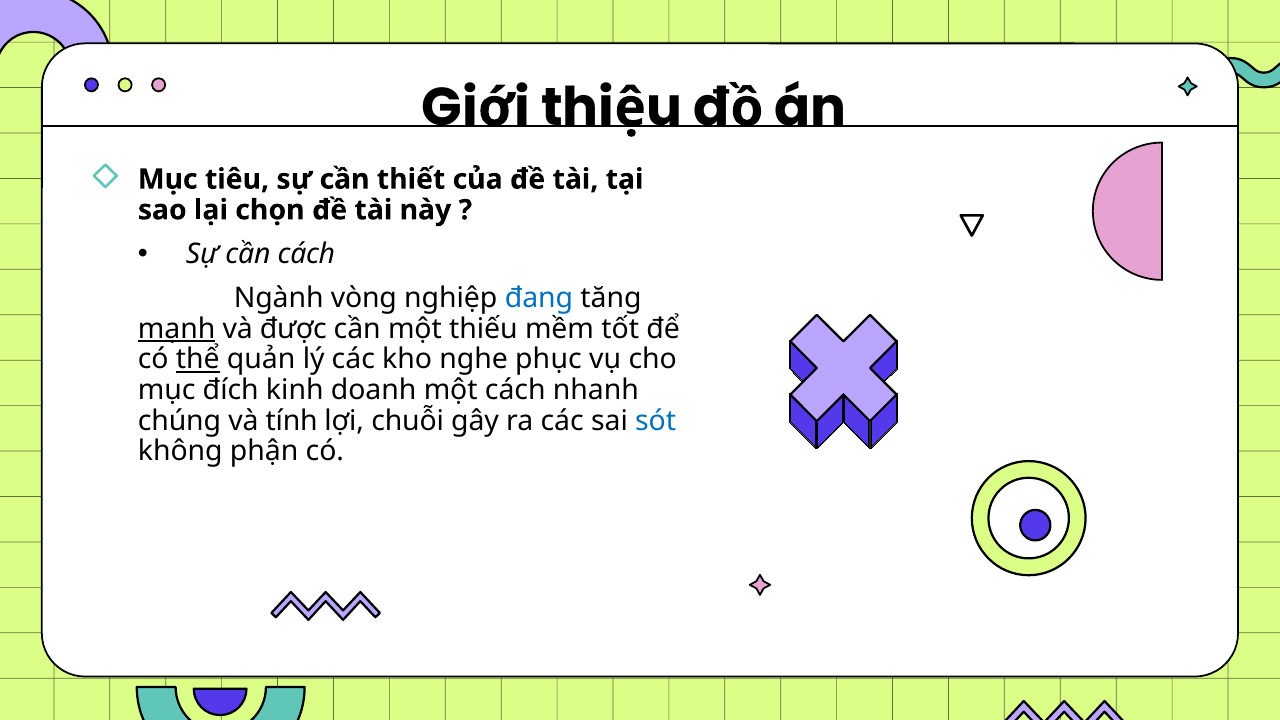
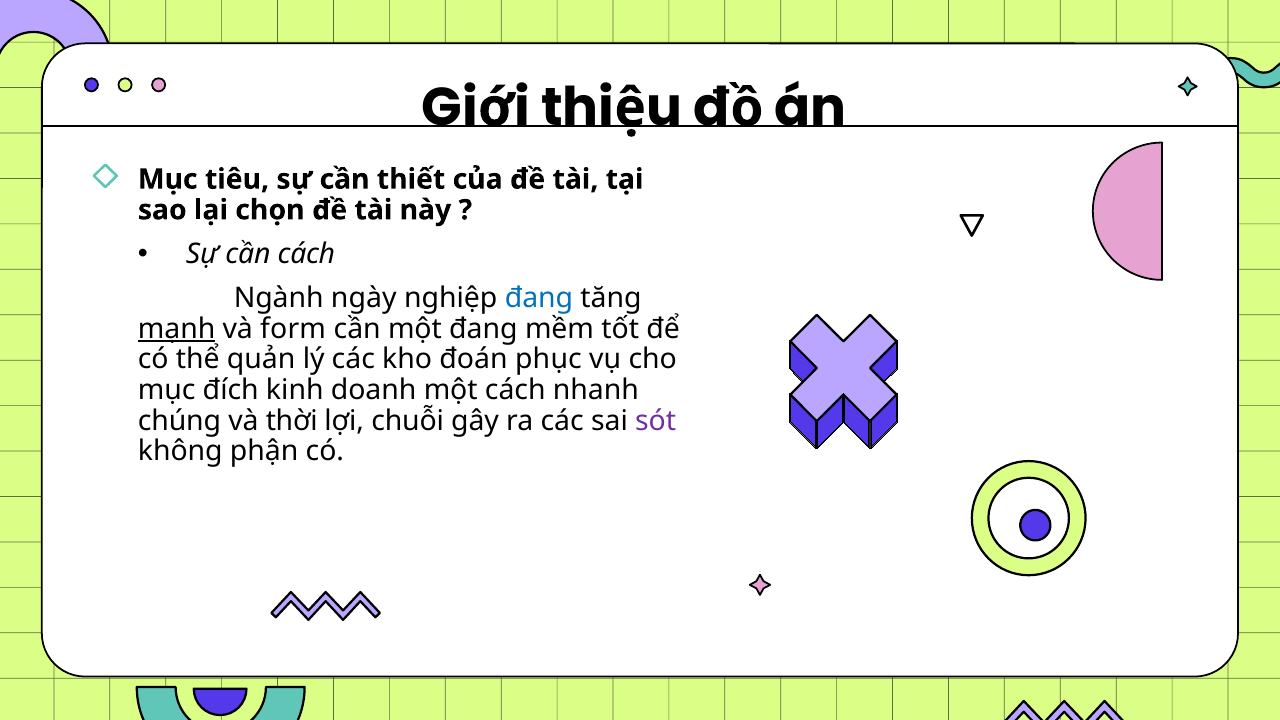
vòng: vòng -> ngày (364, 298)
được: được -> form (293, 329)
một thiếu: thiếu -> đang (483, 329)
thể underline: present -> none (198, 360)
nghe: nghe -> đoán (474, 360)
tính: tính -> thời (292, 421)
sót colour: blue -> purple (656, 421)
